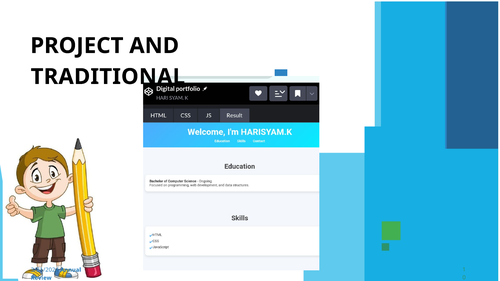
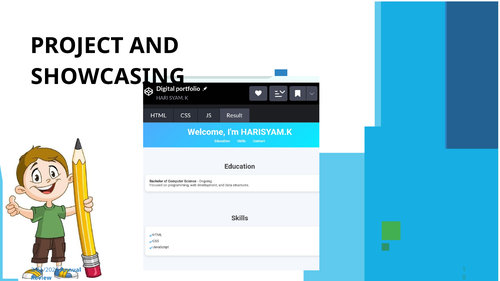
TRADITIONAL: TRADITIONAL -> SHOWCASING (108, 77)
